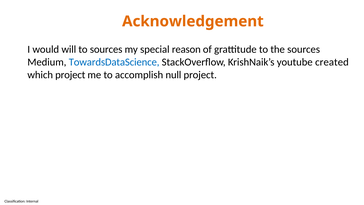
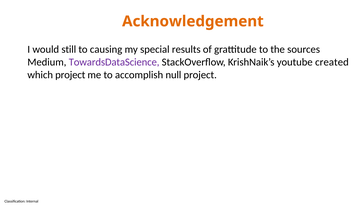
will: will -> still (69, 49)
to sources: sources -> causing (106, 49)
reason: reason -> results (186, 49)
TowardsDataScience colour: blue -> purple (114, 62)
